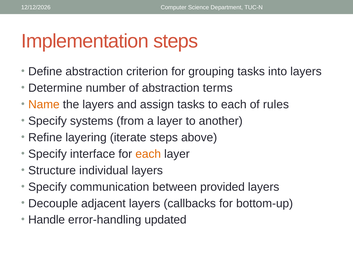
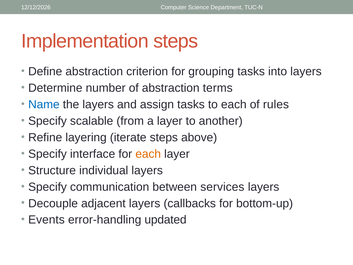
Name colour: orange -> blue (44, 104)
systems: systems -> scalable (92, 121)
provided: provided -> services (222, 187)
Handle: Handle -> Events (46, 220)
